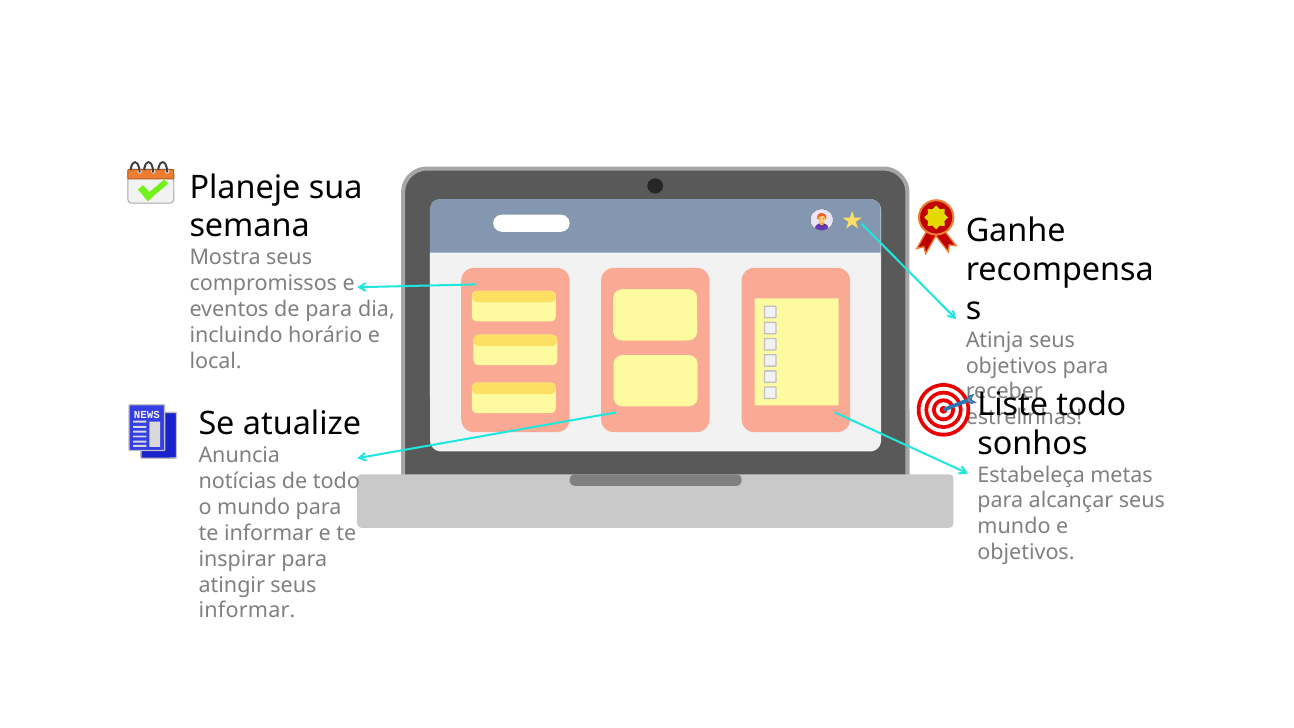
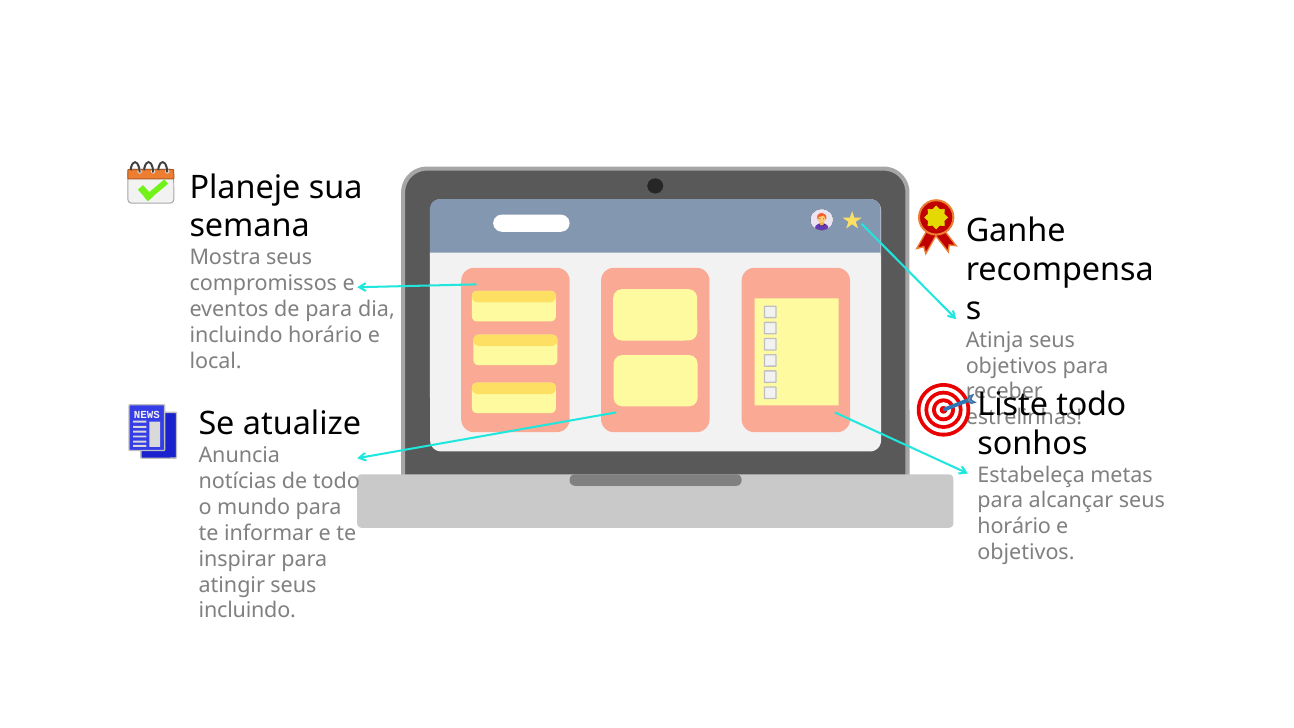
mundo: mundo -> horário (1014, 527)
informar: informar -> incluindo (247, 611)
